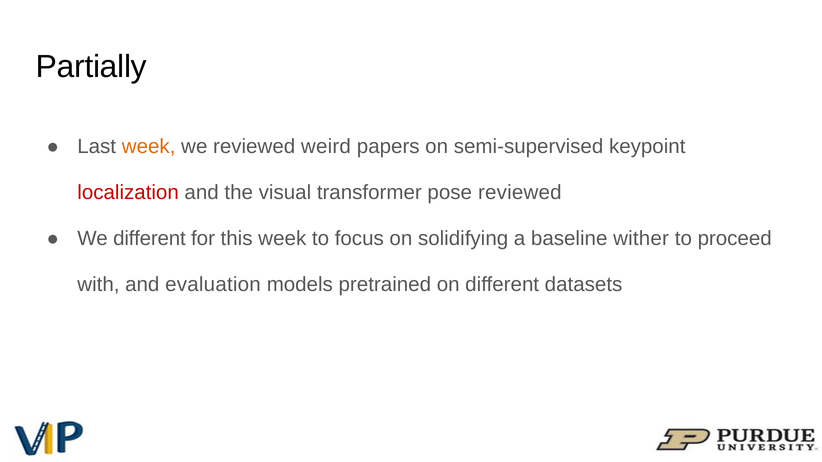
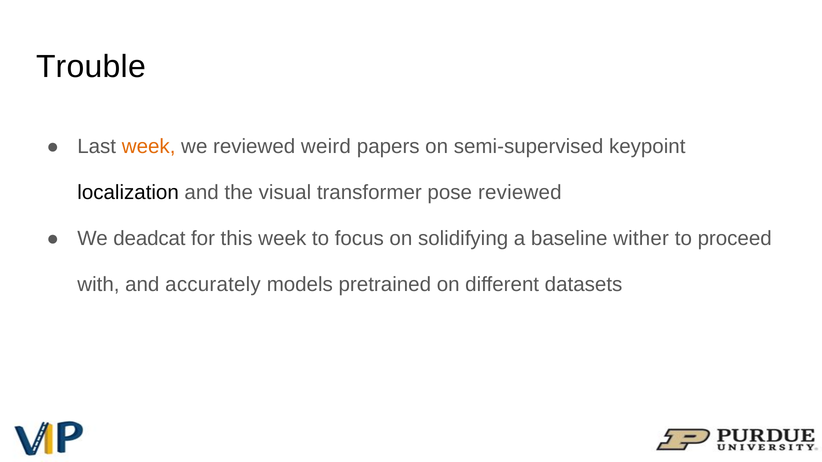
Partially: Partially -> Trouble (91, 67)
localization colour: red -> black (128, 193)
We different: different -> deadcat (149, 239)
evaluation: evaluation -> accurately (213, 285)
